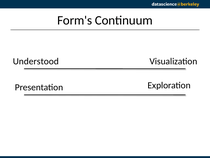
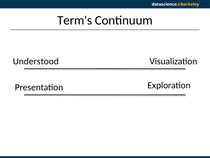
Form's: Form's -> Term's (75, 20)
